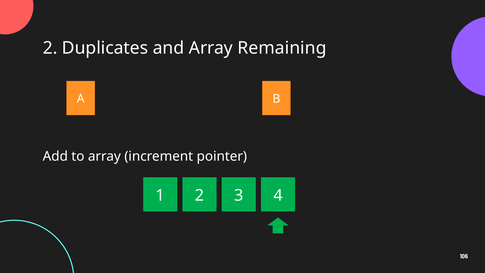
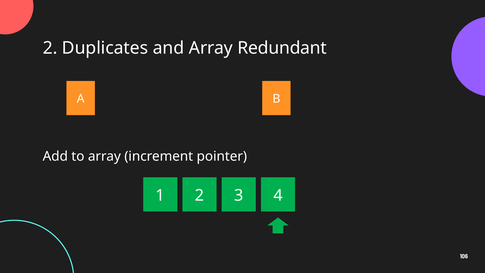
Remaining: Remaining -> Redundant (282, 48)
